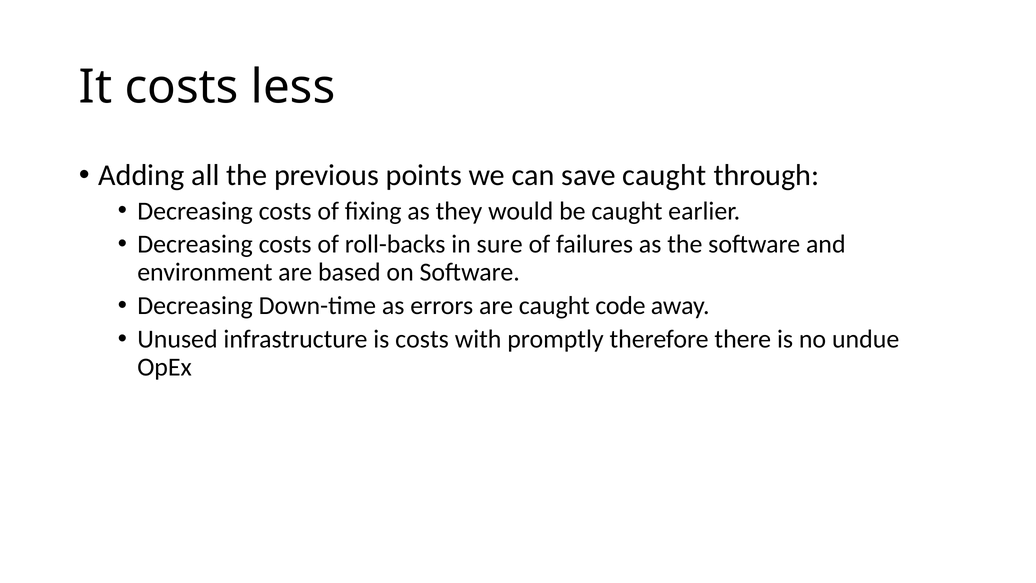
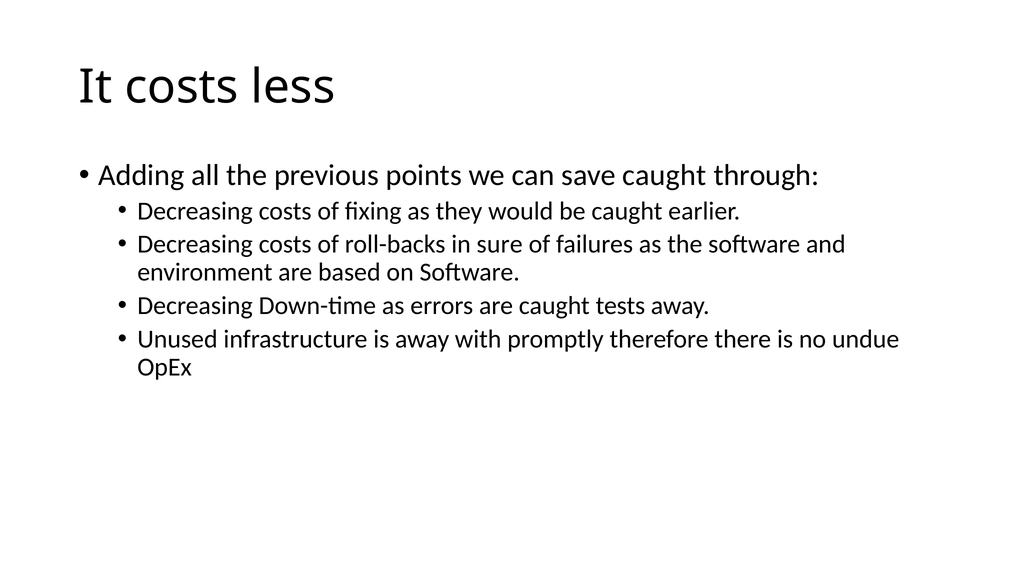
code: code -> tests (620, 306)
is costs: costs -> away (422, 339)
